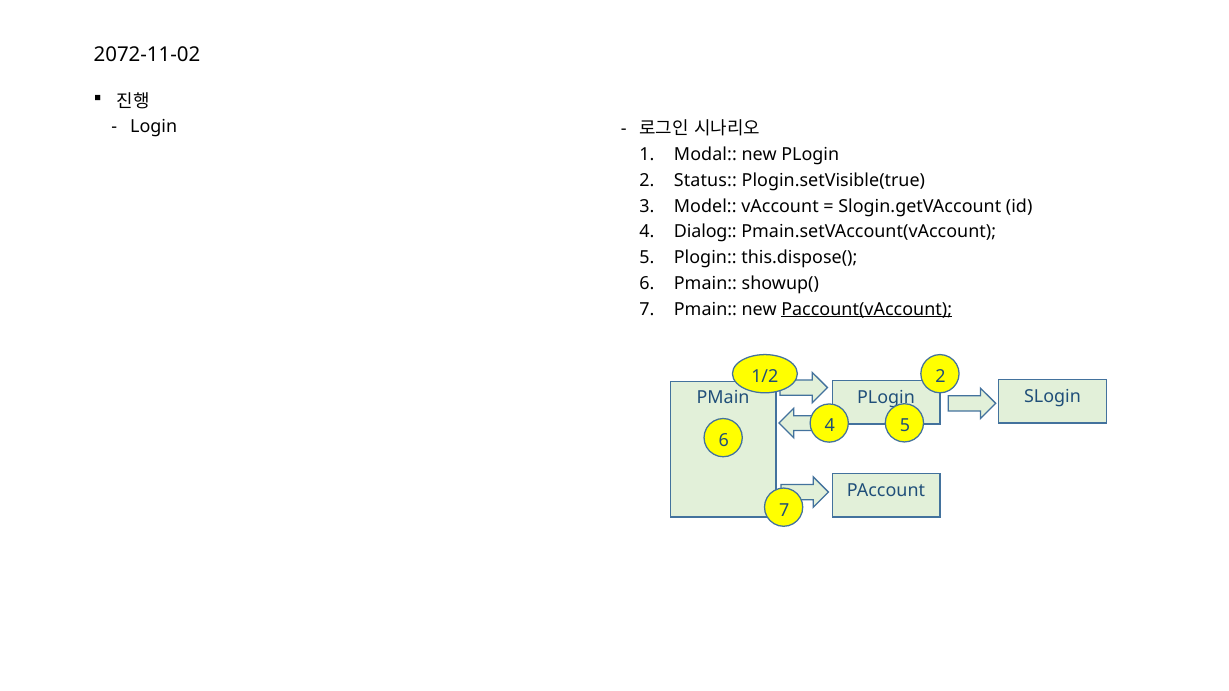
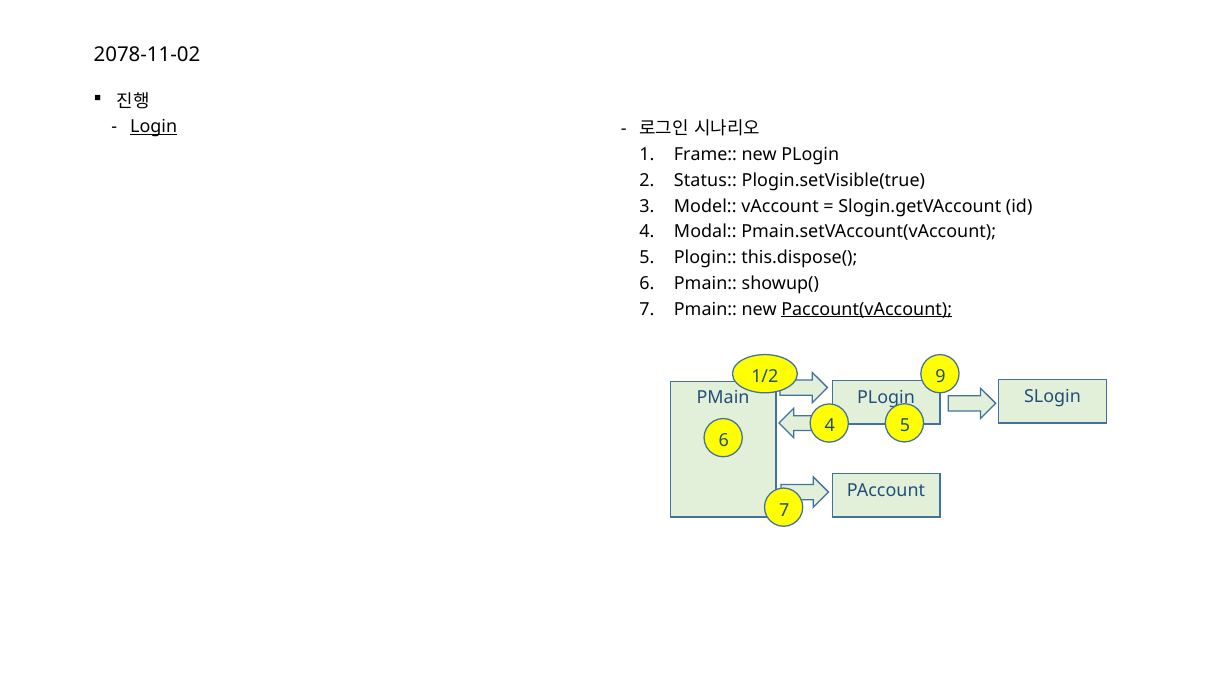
2072-11-02: 2072-11-02 -> 2078-11-02 (147, 55)
Login underline: none -> present (154, 127)
Modal: Modal -> Frame (705, 155)
Dialog: Dialog -> Modal (705, 232)
1/2 2: 2 -> 9 (941, 377)
